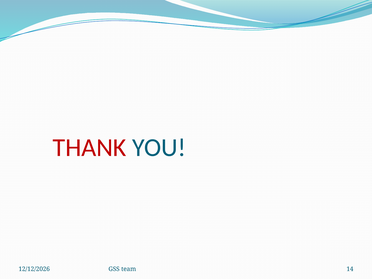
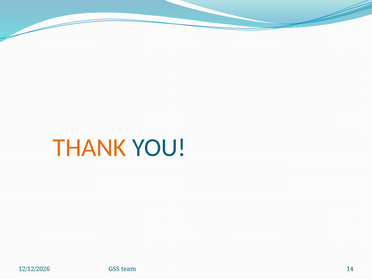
THANK colour: red -> orange (90, 147)
